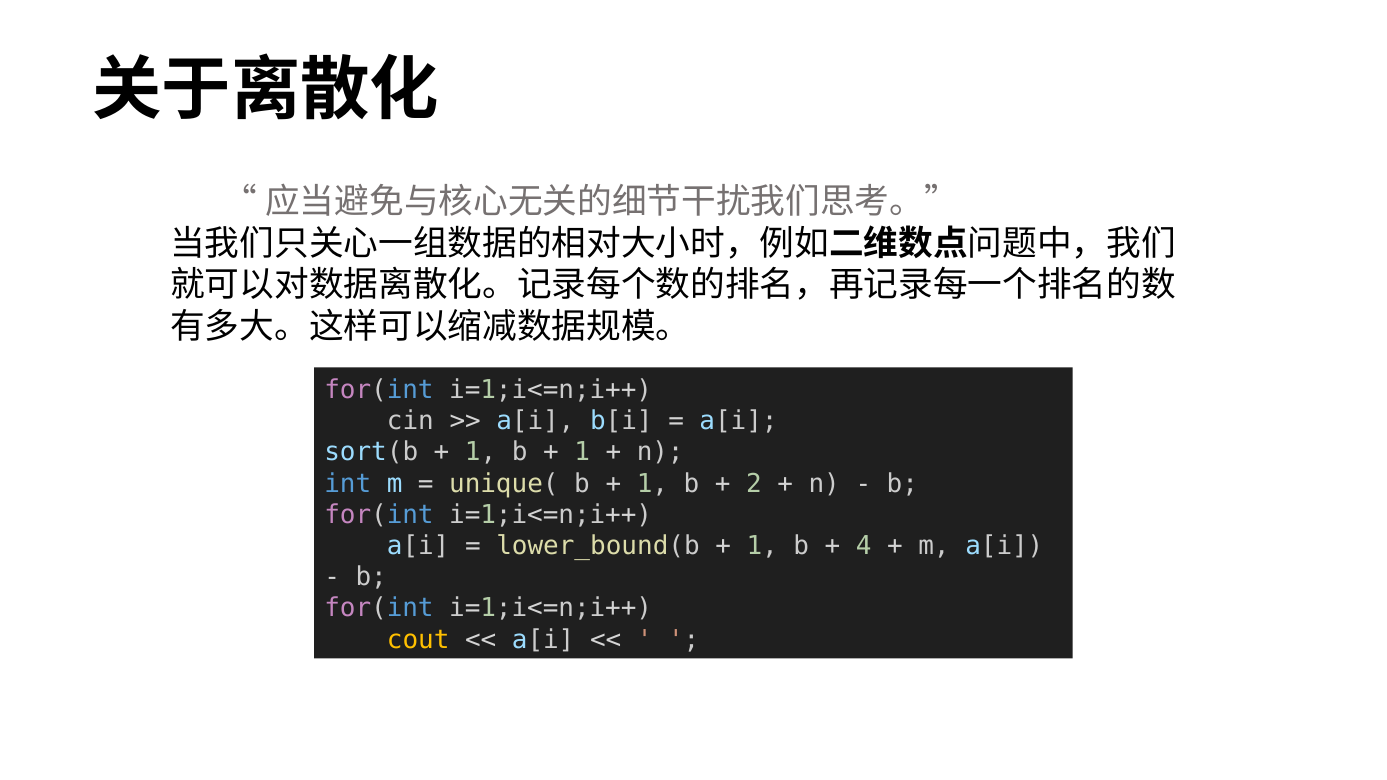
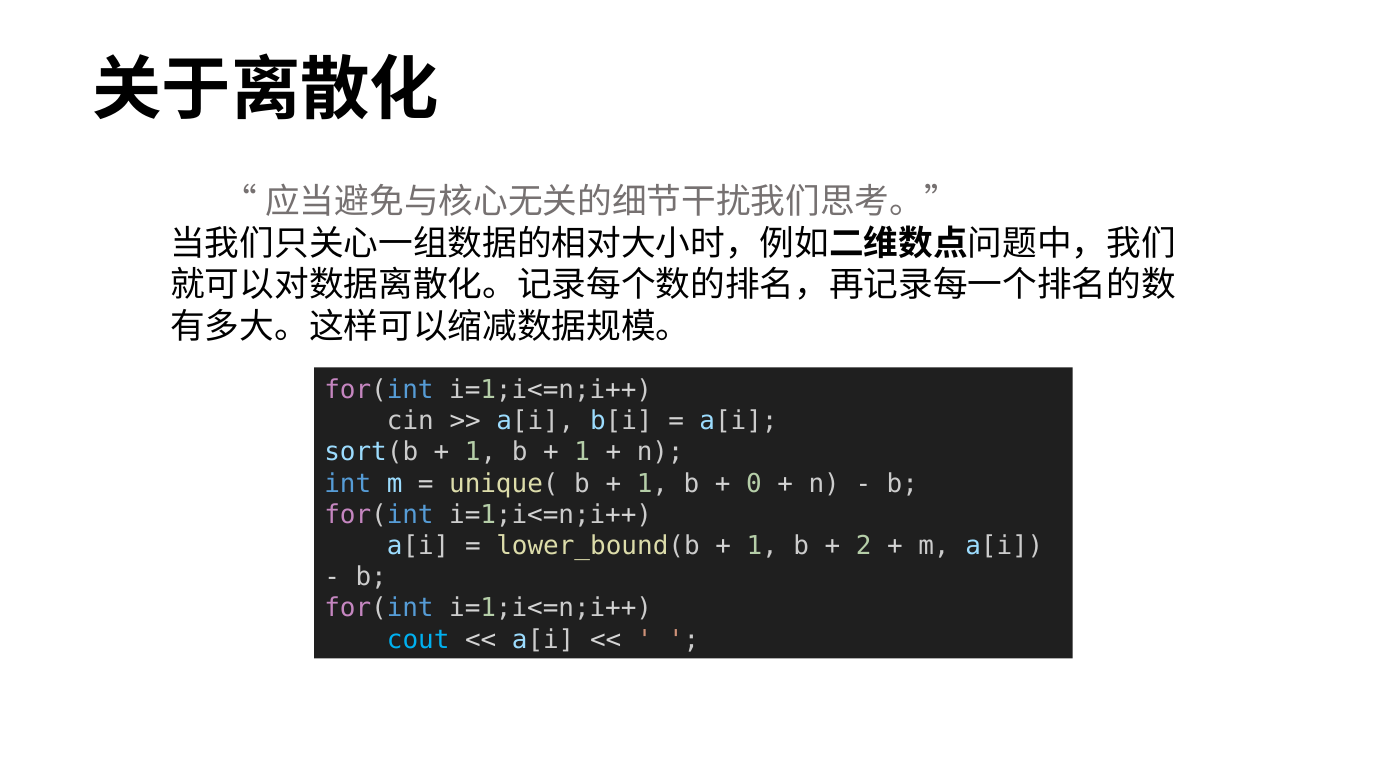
2: 2 -> 0 (754, 484)
4: 4 -> 2 (864, 546)
cout colour: yellow -> light blue (418, 640)
